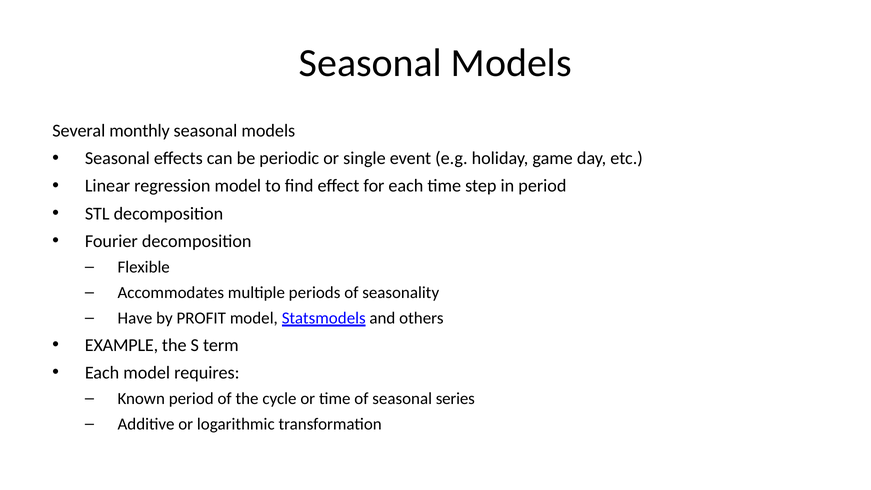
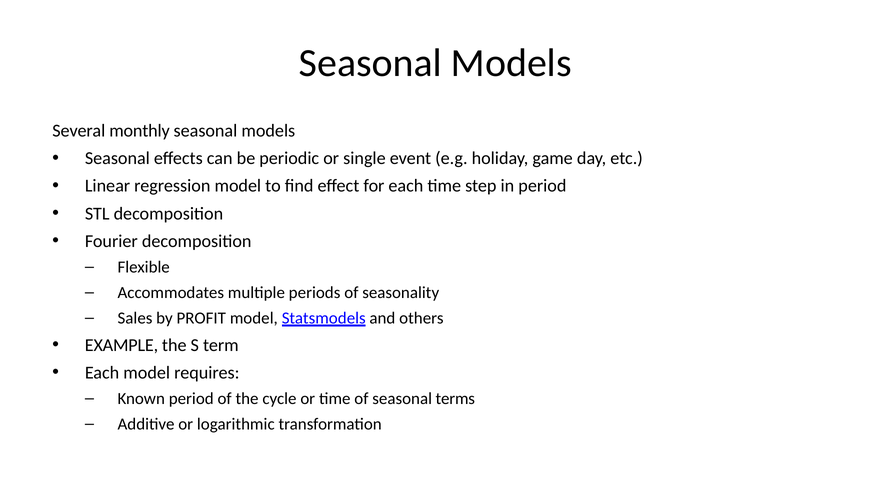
Have: Have -> Sales (135, 318)
series: series -> terms (455, 399)
